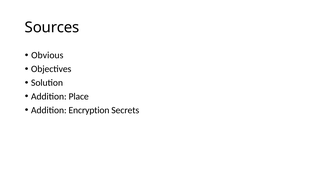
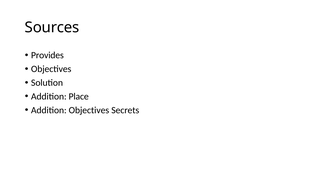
Obvious: Obvious -> Provides (47, 55)
Addition Encryption: Encryption -> Objectives (89, 110)
